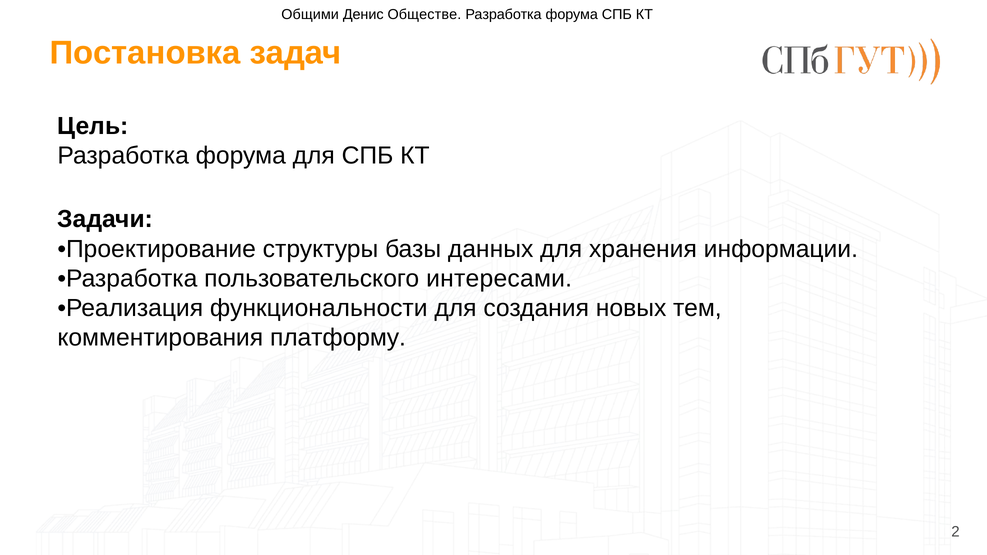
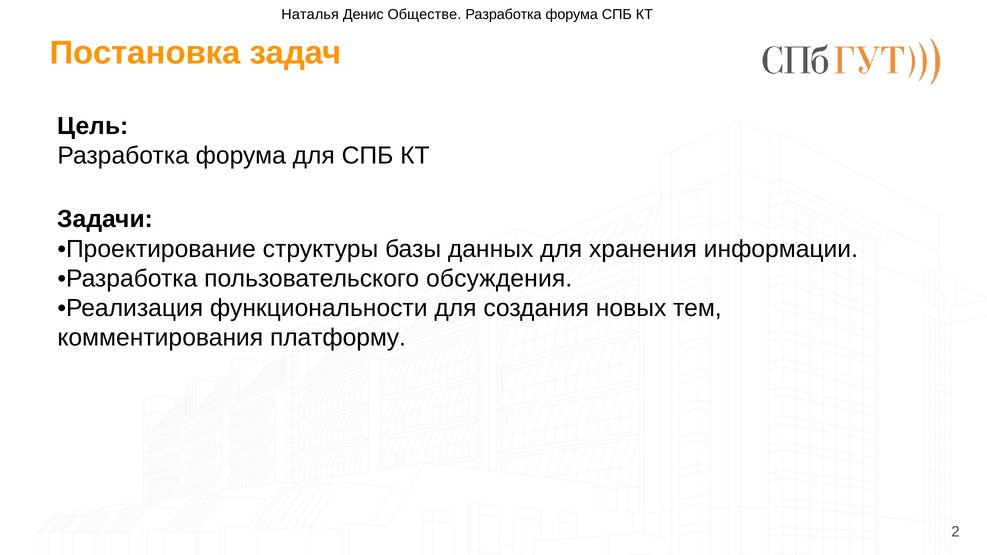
Общими: Общими -> Наталья (310, 14)
интересами: интересами -> обсуждения (499, 279)
